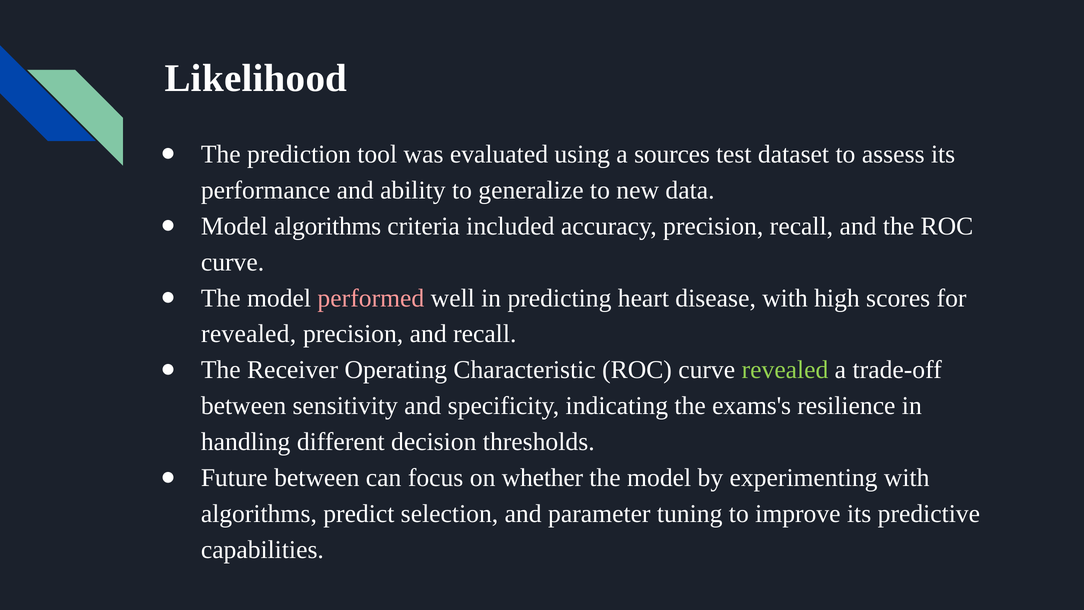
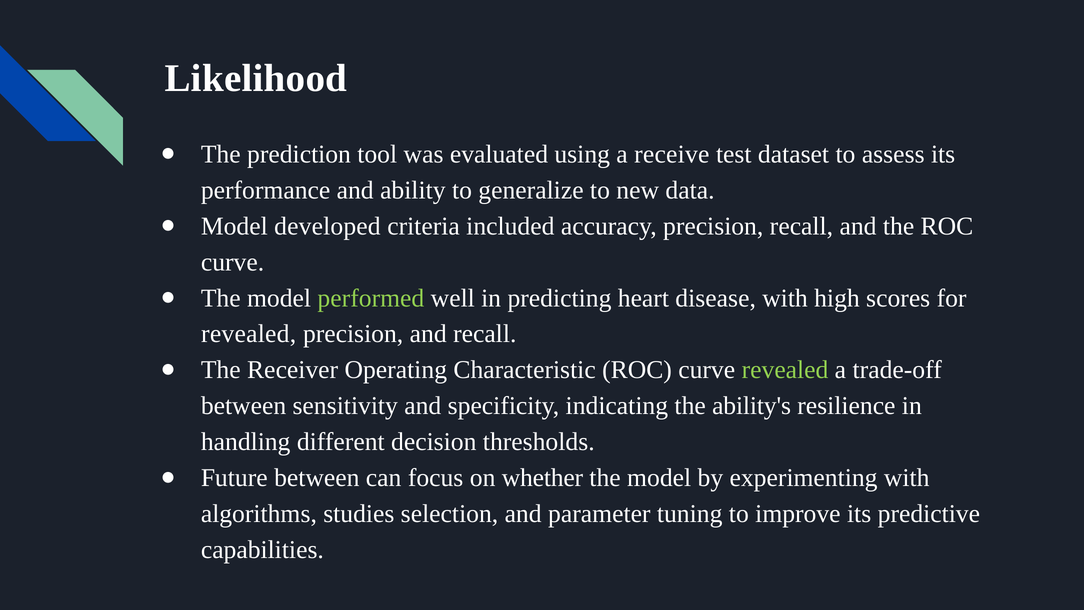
sources: sources -> receive (672, 154)
Model algorithms: algorithms -> developed (327, 226)
performed colour: pink -> light green (371, 298)
exams's: exams's -> ability's (752, 406)
predict: predict -> studies (359, 514)
